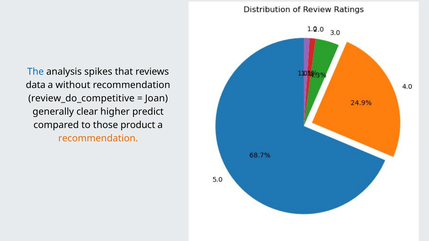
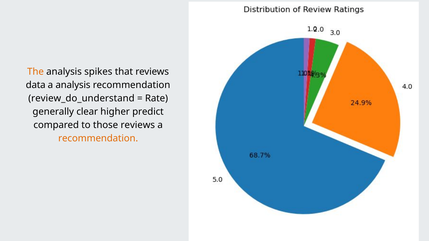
The colour: blue -> orange (36, 72)
a without: without -> analysis (73, 85)
review_do_competitive: review_do_competitive -> review_do_understand (81, 99)
Joan: Joan -> Rate (157, 99)
those product: product -> reviews (138, 125)
